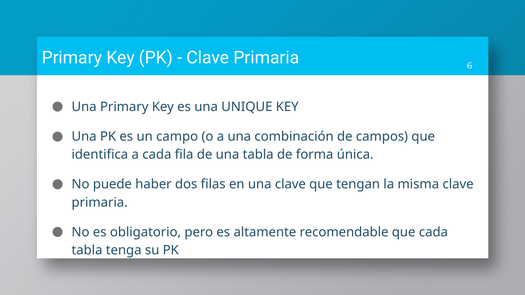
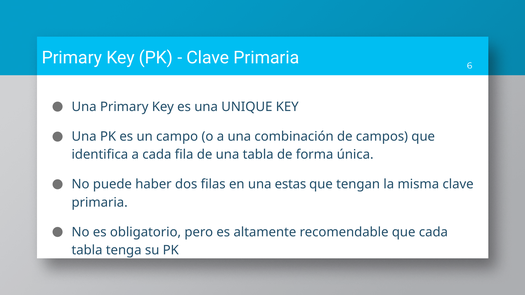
una clave: clave -> estas (290, 184)
